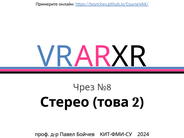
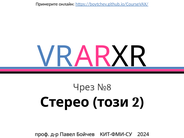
това: това -> този (111, 102)
